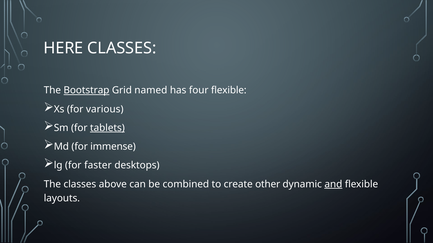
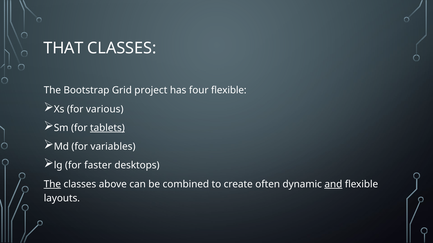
HERE: HERE -> THAT (63, 48)
Bootstrap underline: present -> none (86, 91)
named: named -> project (151, 91)
immense: immense -> variables (113, 147)
The underline: none -> present (52, 185)
other: other -> often (268, 185)
